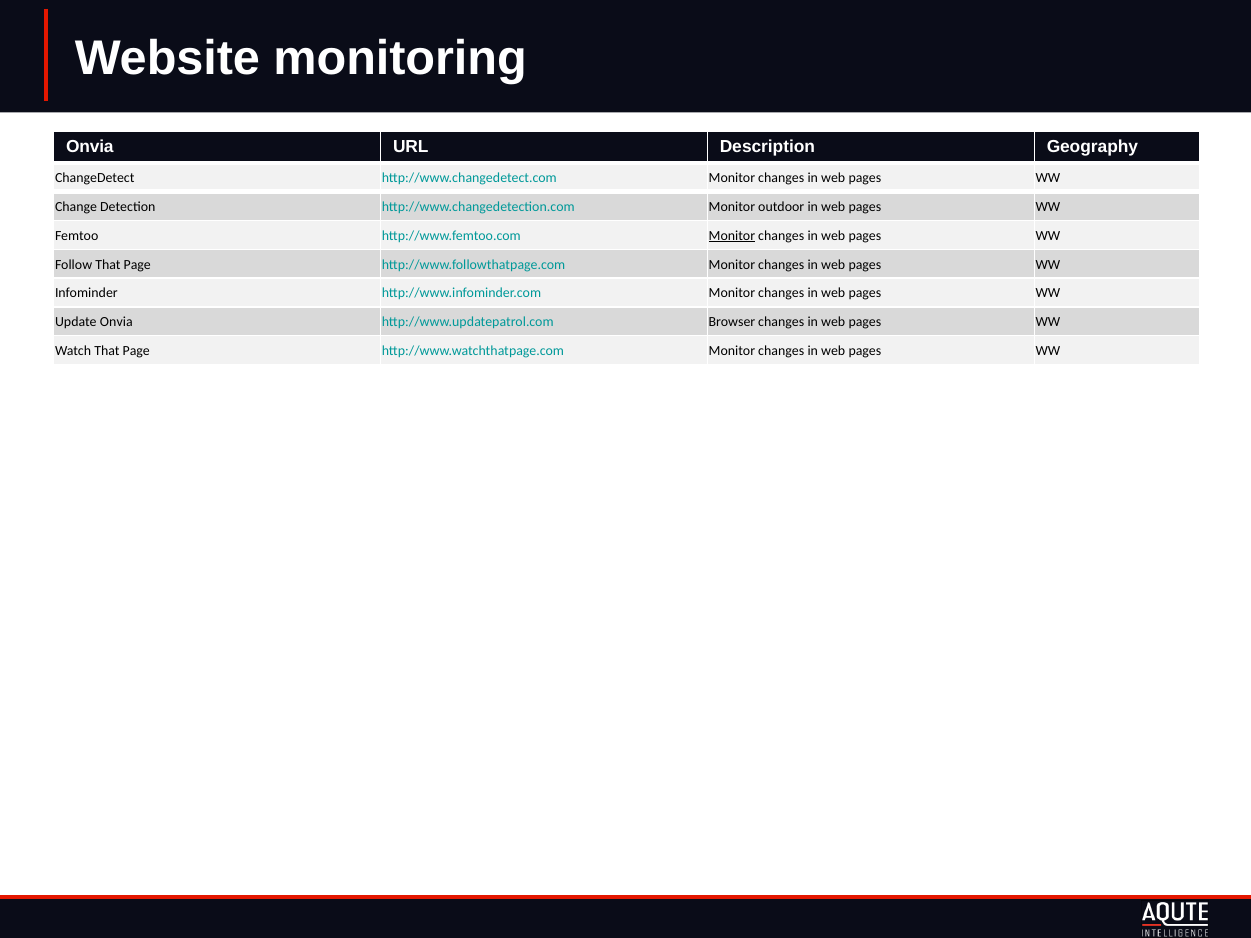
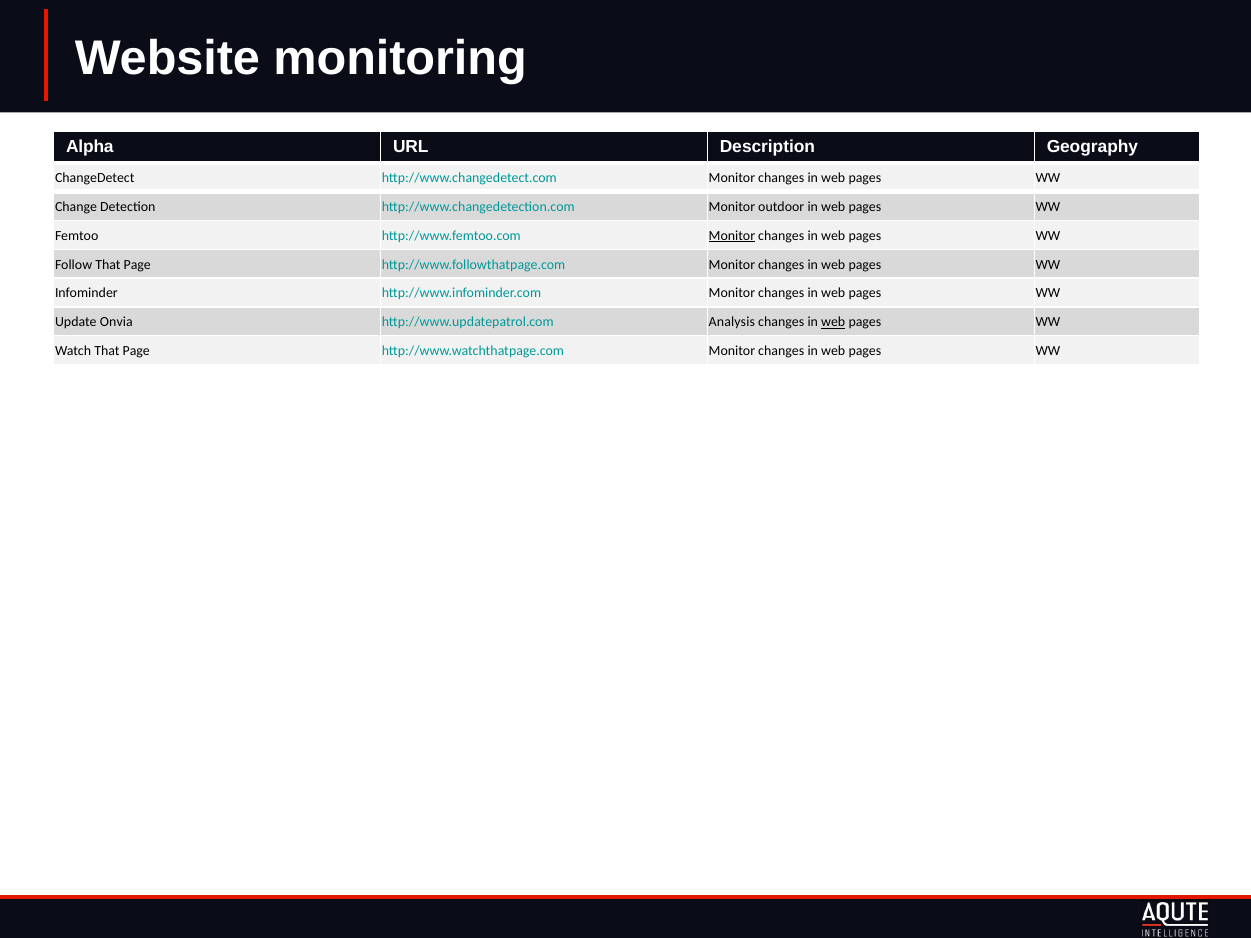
Onvia: Onvia -> Alpha (90, 147)
Browser: Browser -> Analysis (732, 322)
web underline: none -> present (833, 322)
